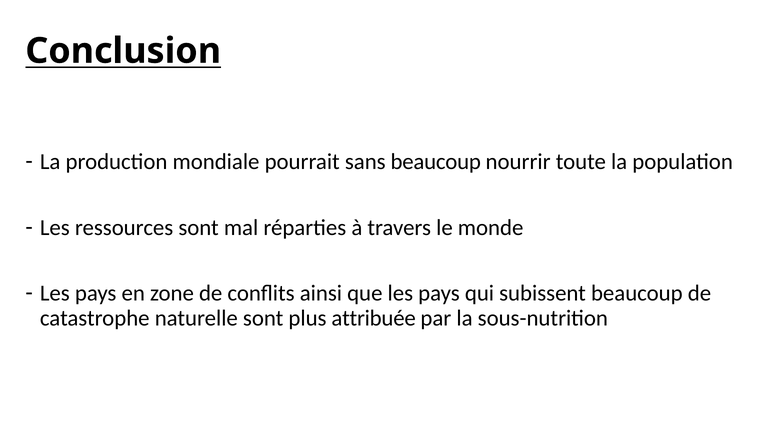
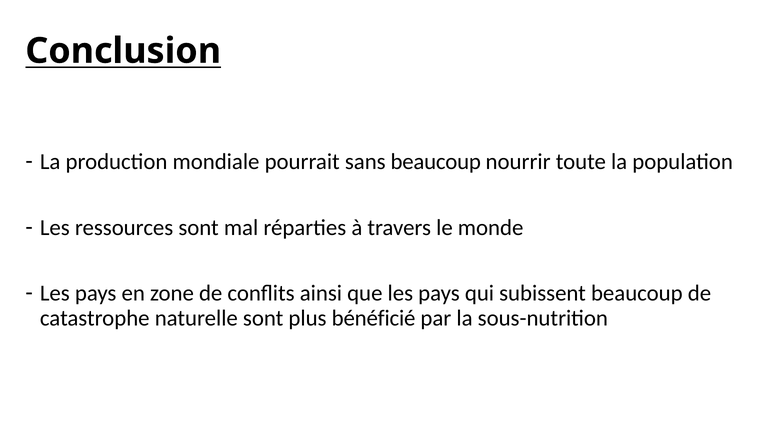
attribuée: attribuée -> bénéficié (374, 318)
